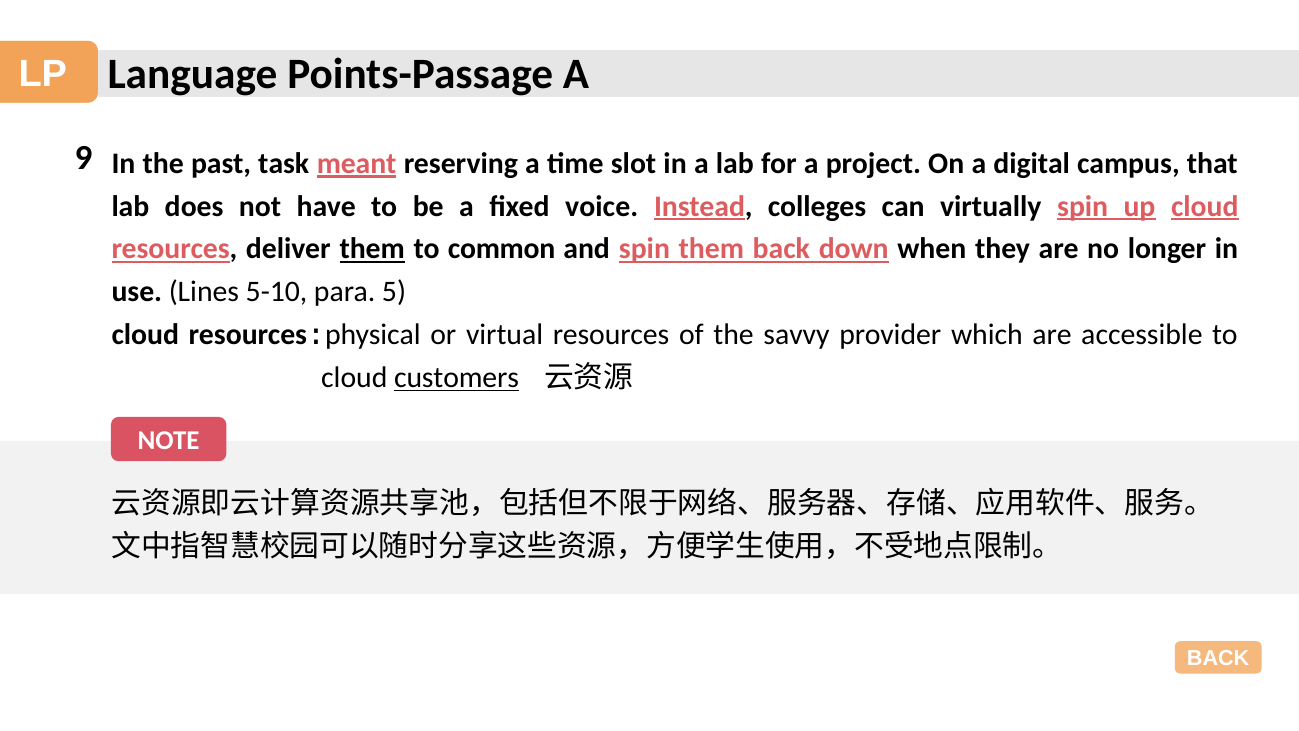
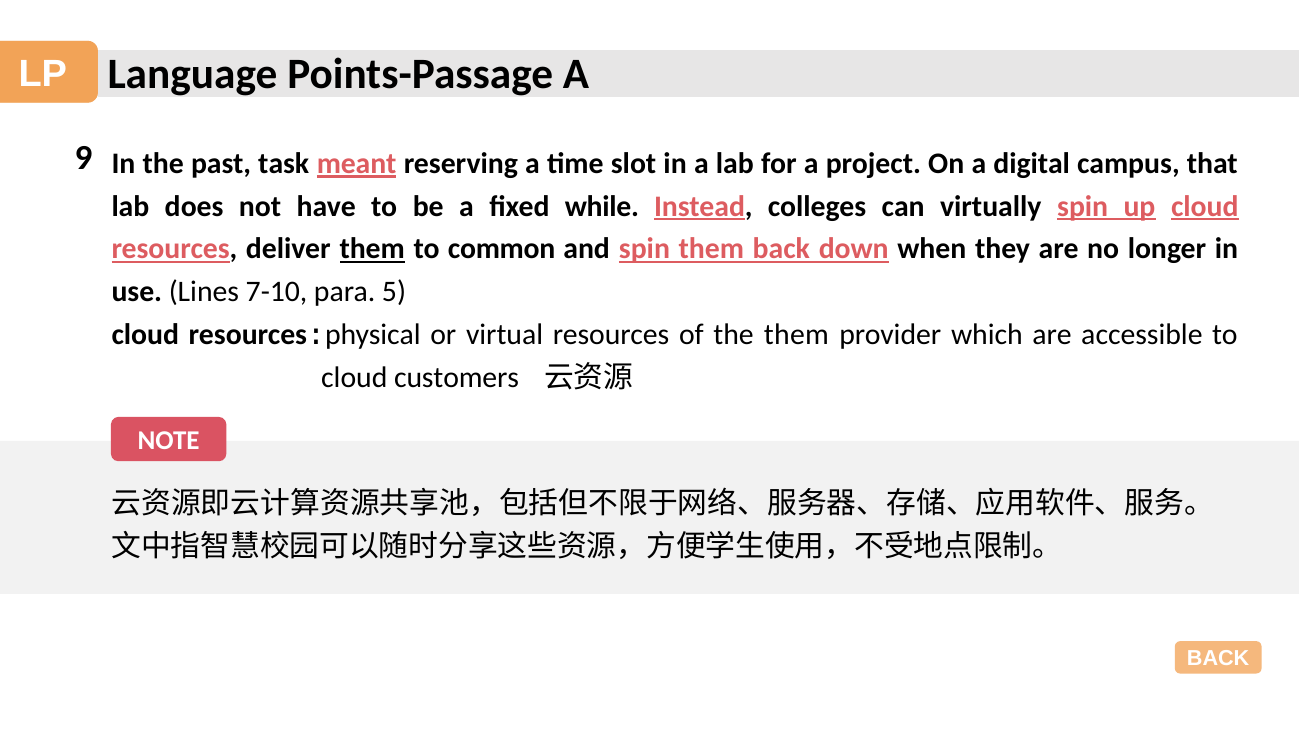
voice: voice -> while (602, 206)
5-10: 5-10 -> 7-10 (277, 292)
the savvy: savvy -> them (796, 335)
customers underline: present -> none (457, 378)
